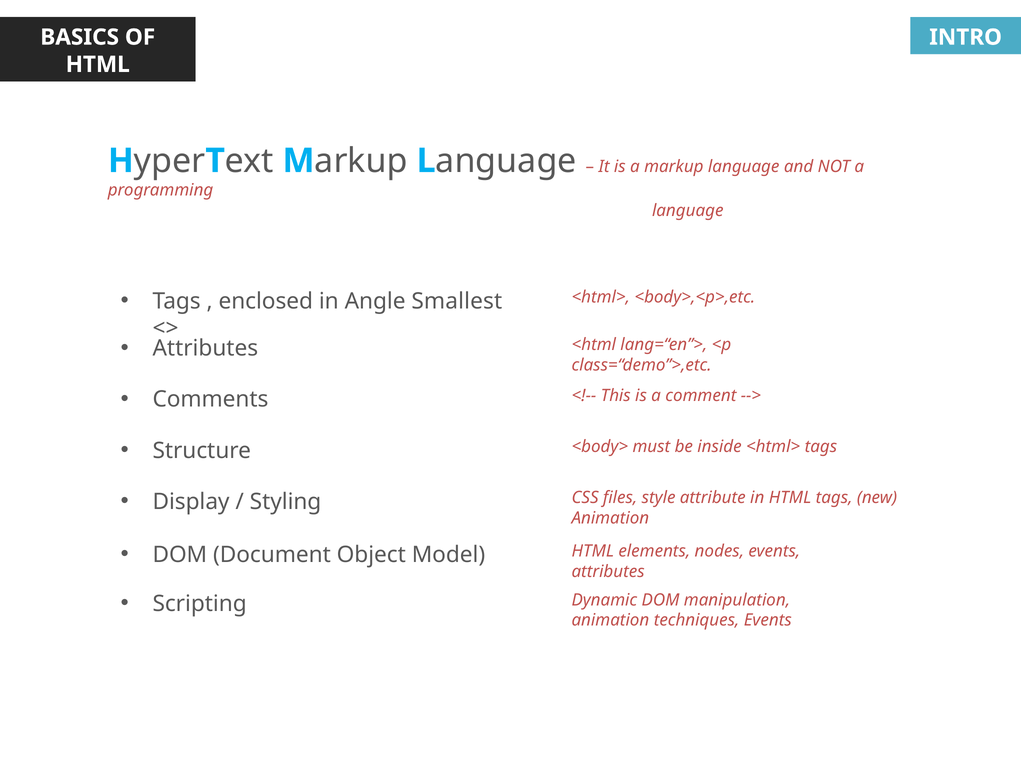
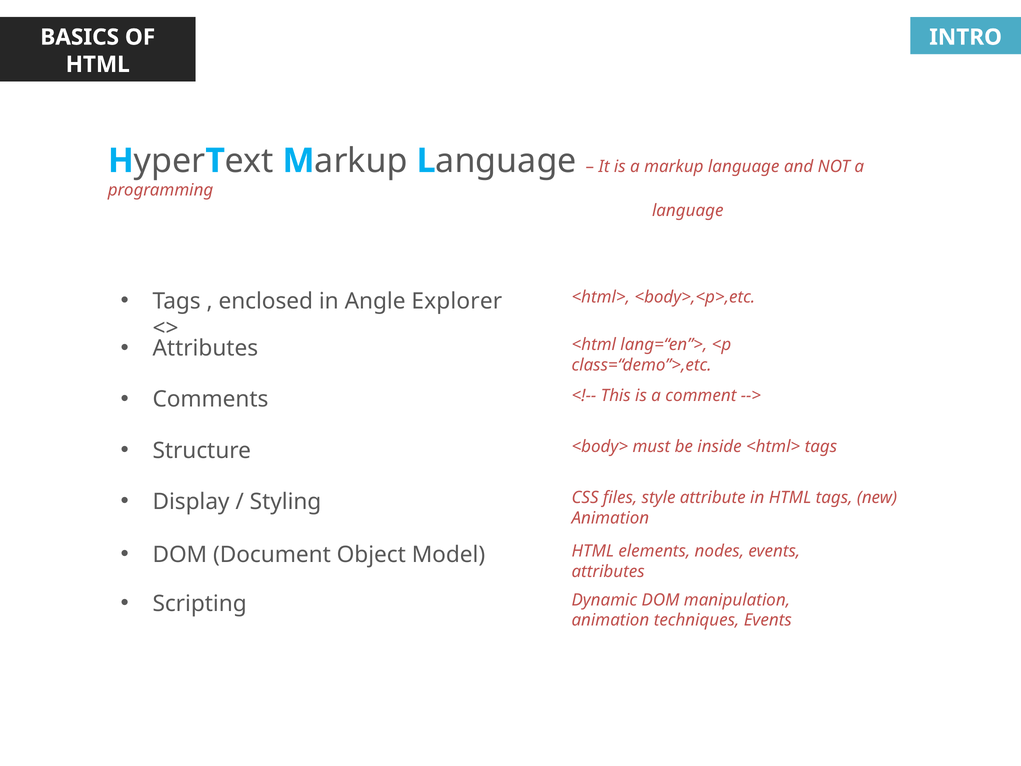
Smallest: Smallest -> Explorer (457, 301)
